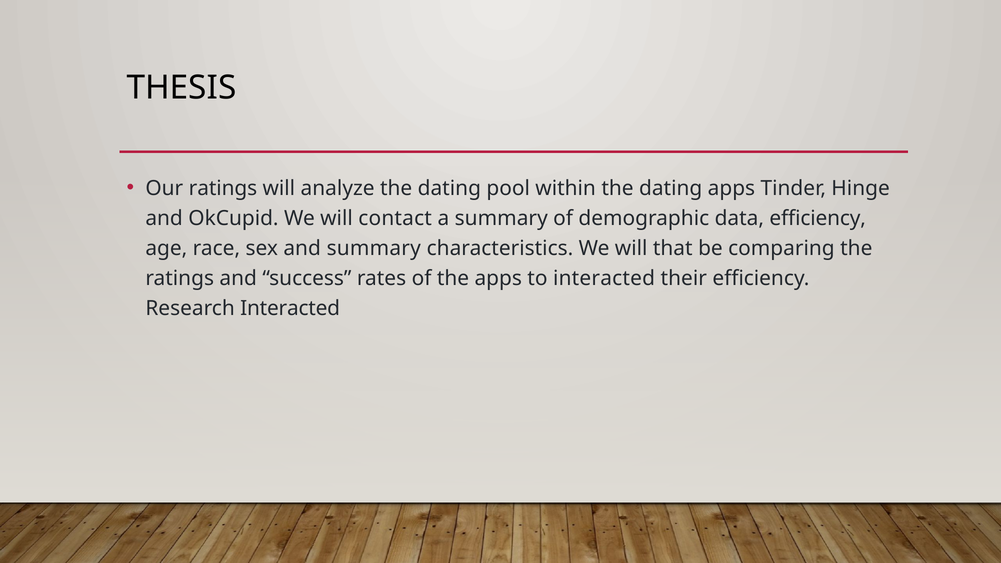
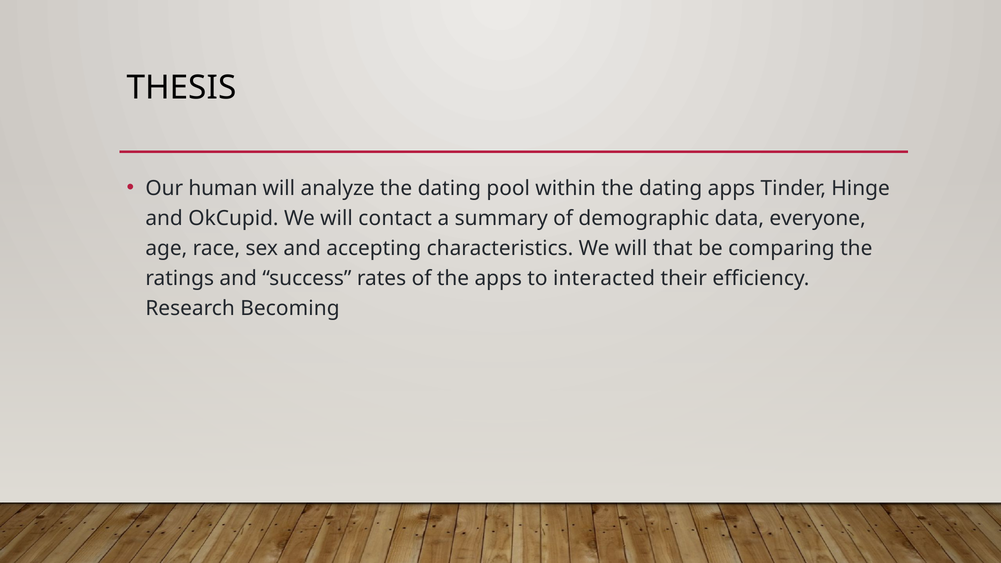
Our ratings: ratings -> human (223, 188)
data efficiency: efficiency -> everyone (818, 218)
and summary: summary -> accepting (374, 248)
Research Interacted: Interacted -> Becoming (290, 308)
